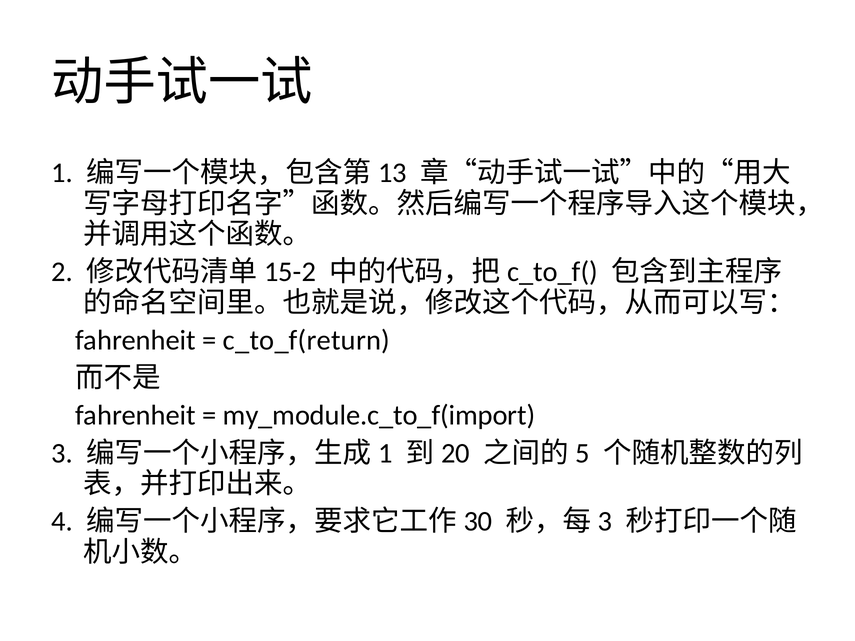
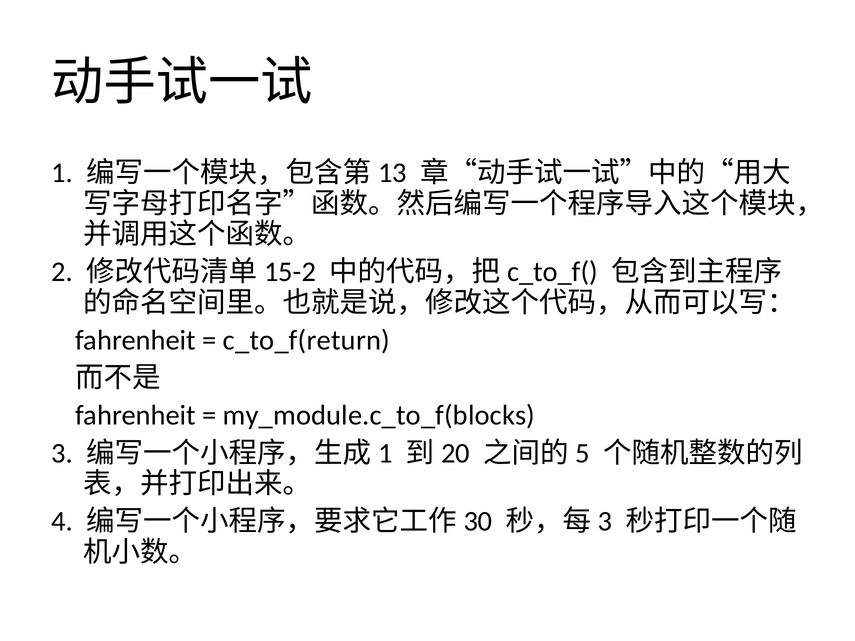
my_module.c_to_f(import: my_module.c_to_f(import -> my_module.c_to_f(blocks (379, 416)
